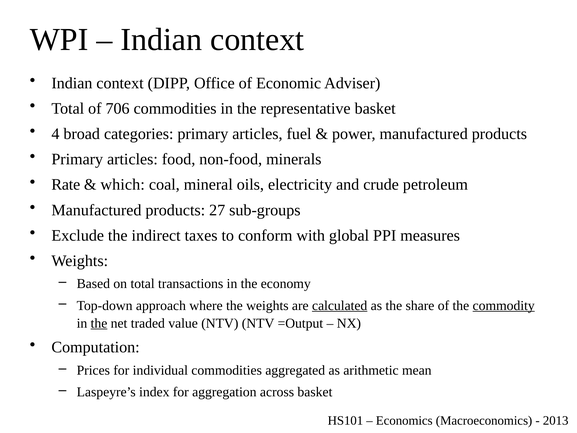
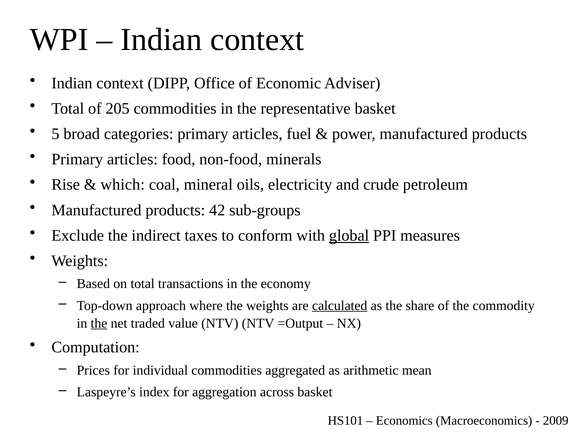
706: 706 -> 205 (118, 108)
4: 4 -> 5 (55, 134)
Rate: Rate -> Rise (66, 185)
27: 27 -> 42 (217, 210)
global underline: none -> present (349, 235)
commodity underline: present -> none (504, 305)
2013: 2013 -> 2009 (556, 420)
